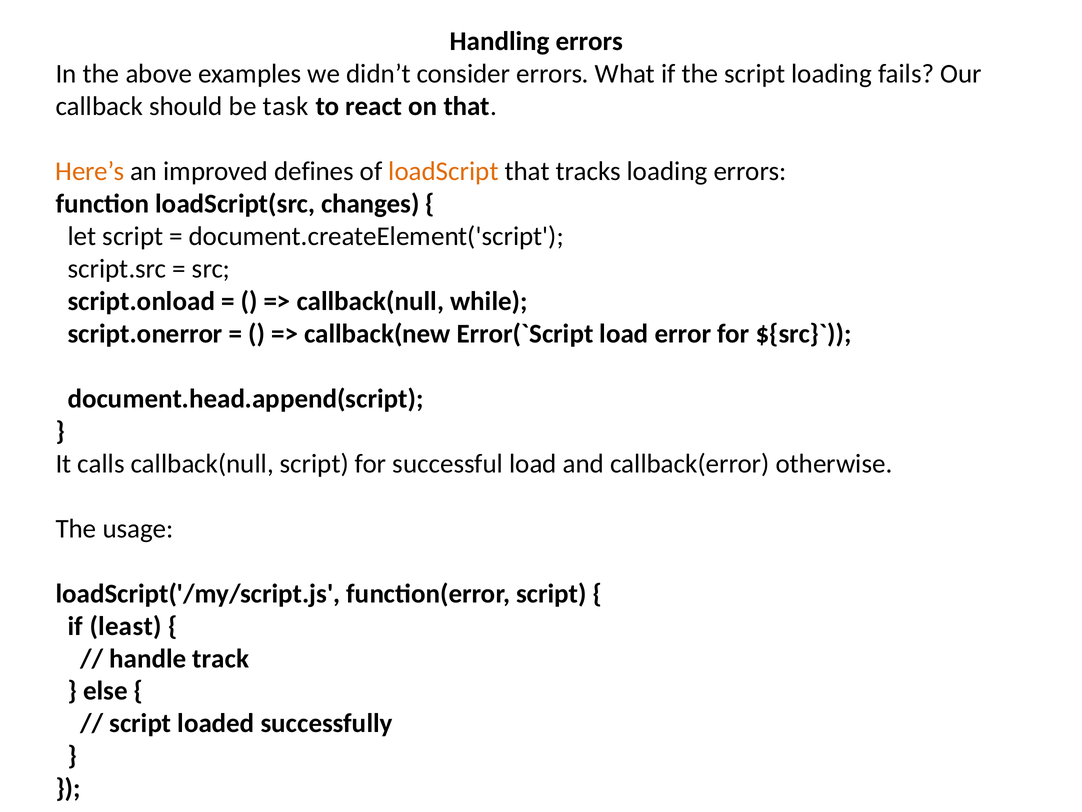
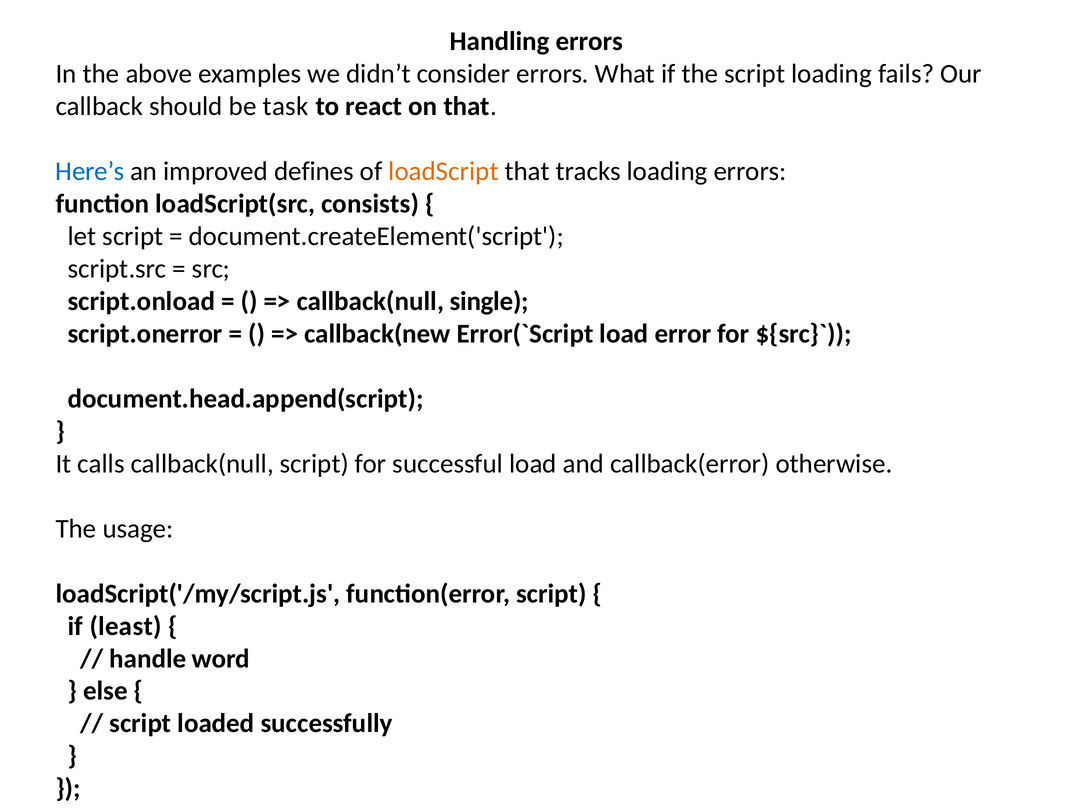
Here’s colour: orange -> blue (90, 171)
changes: changes -> consists (370, 204)
while: while -> single (489, 301)
track: track -> word (221, 658)
